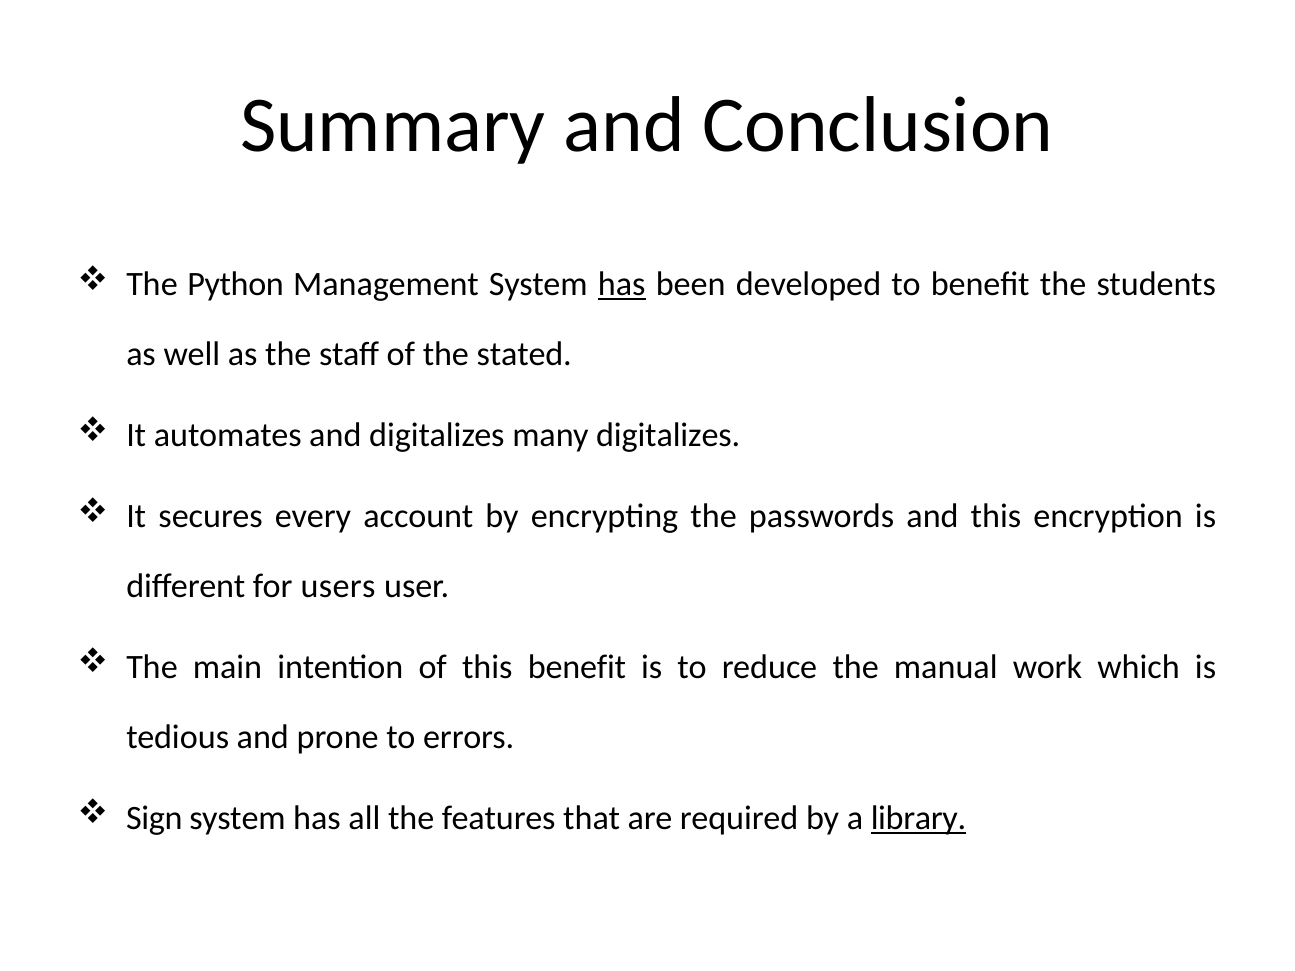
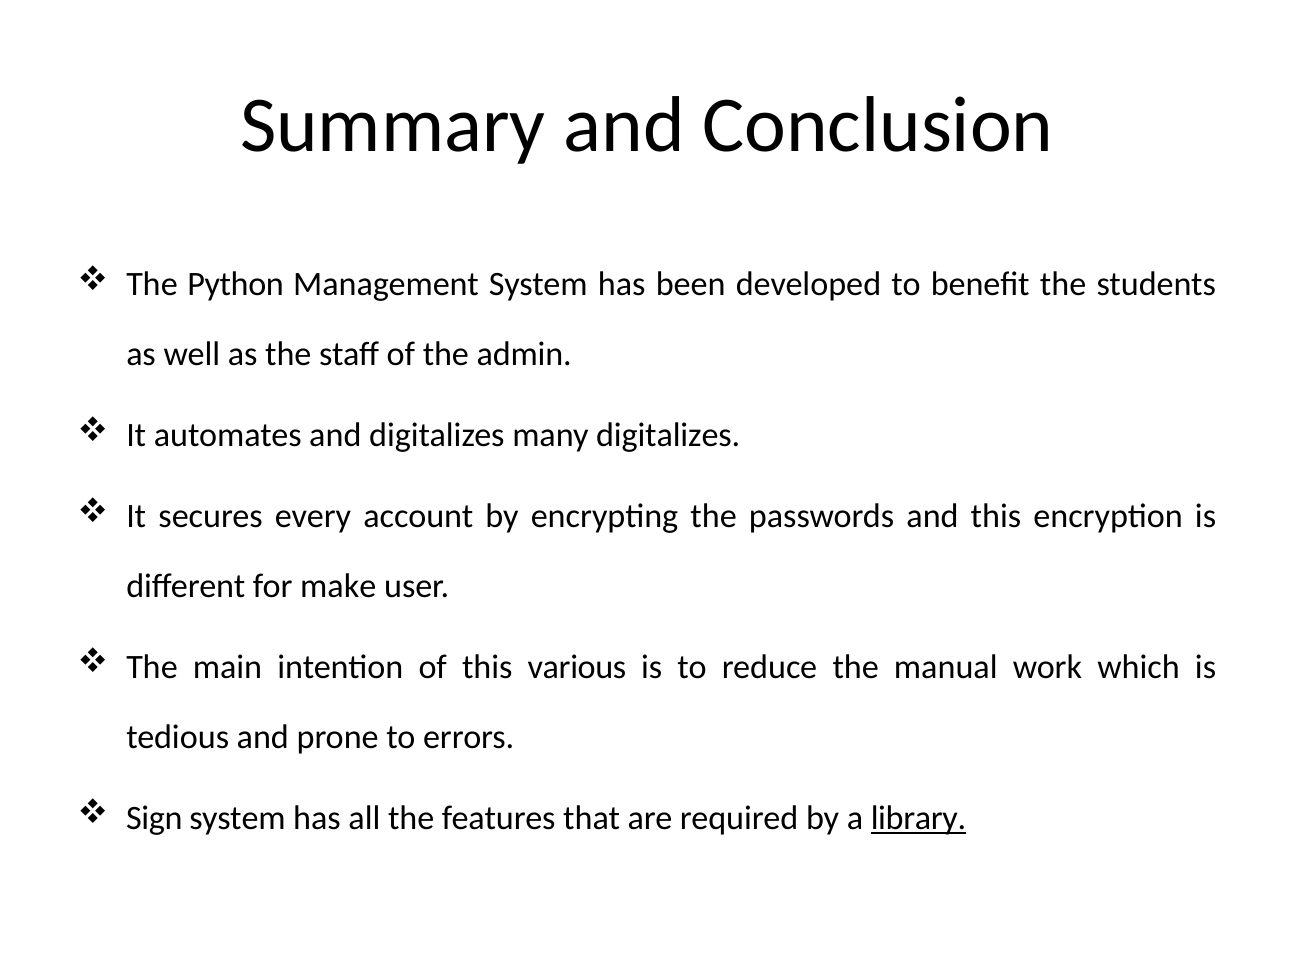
has underline: present -> none (622, 285)
stated: stated -> admin (524, 354)
users: users -> make (338, 586)
this benefit: benefit -> various (577, 667)
